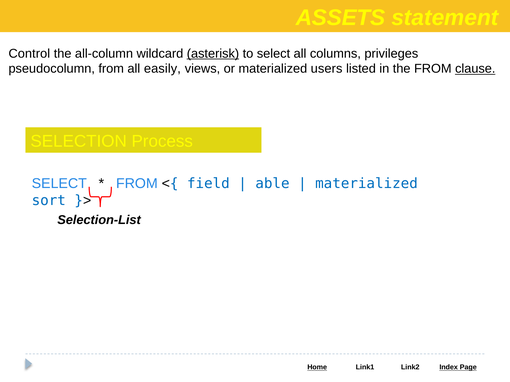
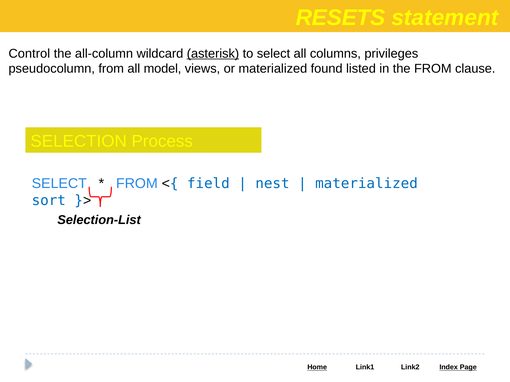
ASSETS: ASSETS -> RESETS (341, 18)
easily: easily -> model (163, 69)
users: users -> found (327, 69)
clause underline: present -> none (475, 69)
able: able -> nest (272, 184)
